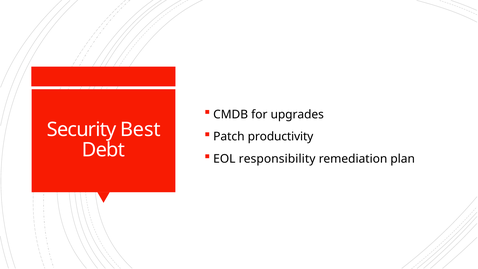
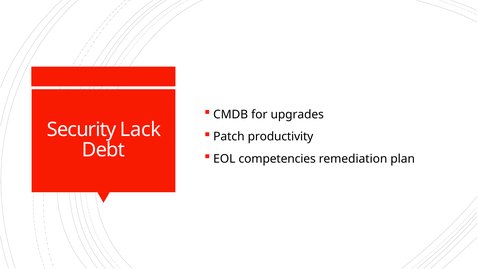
Best: Best -> Lack (140, 130)
responsibility: responsibility -> competencies (277, 159)
